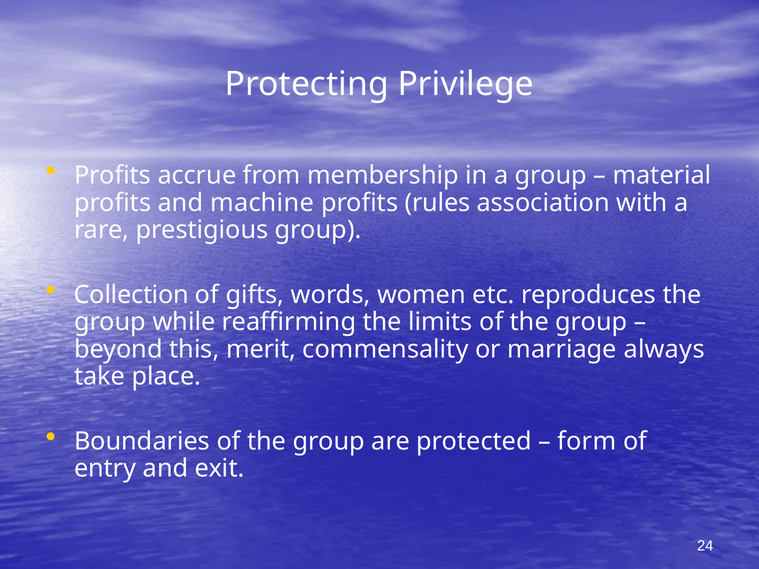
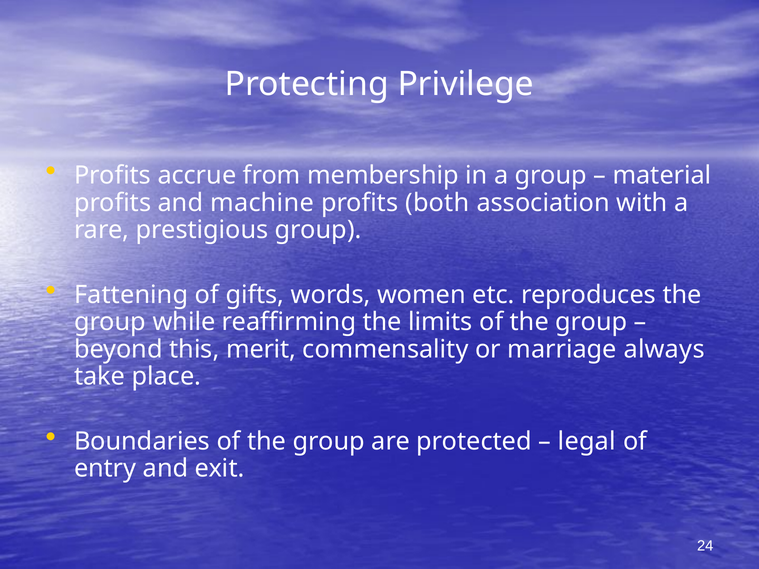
rules: rules -> both (437, 203)
Collection: Collection -> Fattening (131, 295)
form: form -> legal (587, 441)
